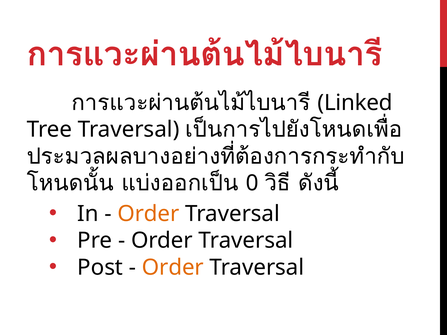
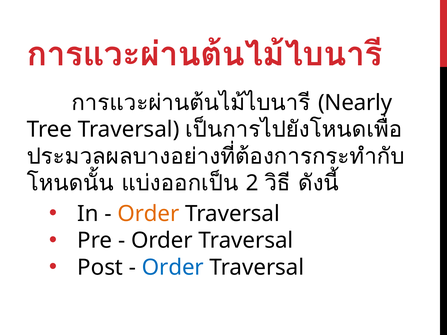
Linked: Linked -> Nearly (355, 103)
0: 0 -> 2 (252, 183)
Order colour: orange -> blue (173, 268)
